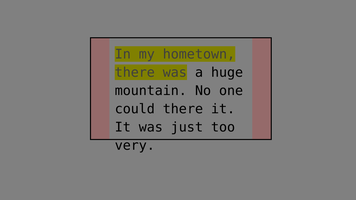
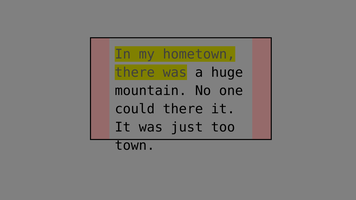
very: very -> town (135, 146)
